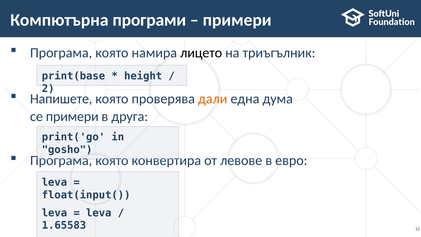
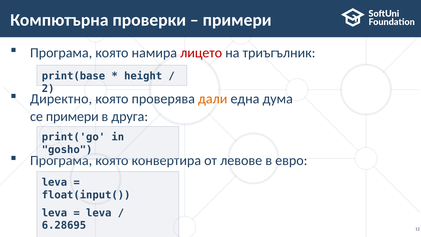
програми: програми -> проверки (149, 20)
лицето colour: black -> red (201, 53)
Напишете: Напишете -> Директно (61, 99)
1.65583: 1.65583 -> 6.28695 (64, 225)
